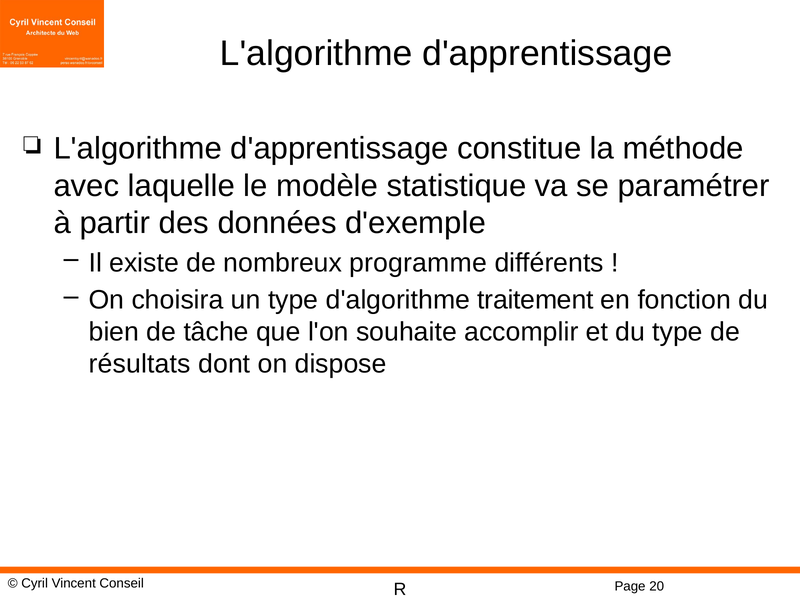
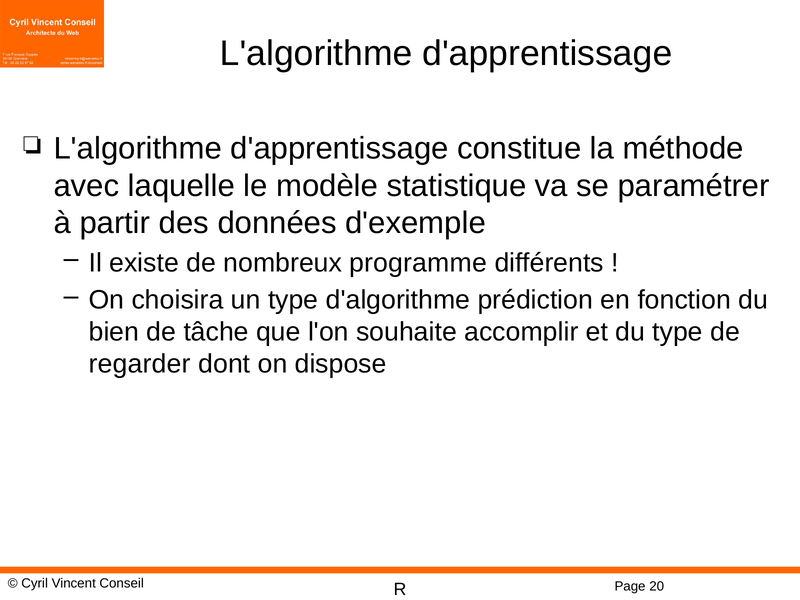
traitement: traitement -> prédiction (535, 300)
résultats: résultats -> regarder (140, 364)
